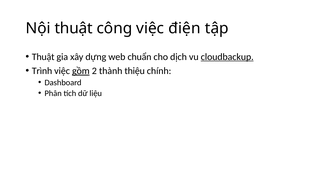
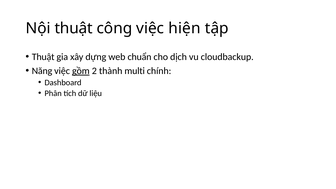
điện: điện -> hiện (184, 28)
cloudbackup underline: present -> none (227, 57)
Trình: Trình -> Năng (42, 71)
thiệu: thiệu -> multi (135, 71)
